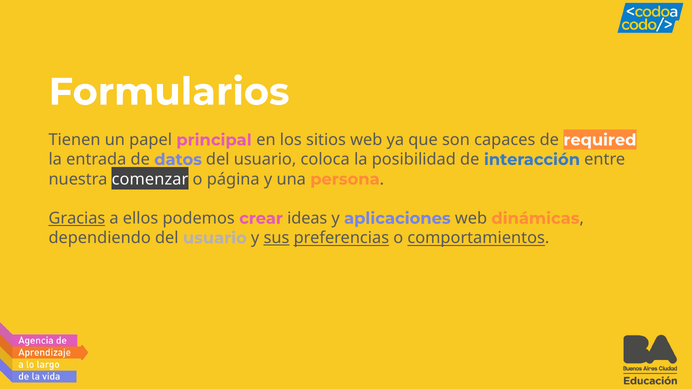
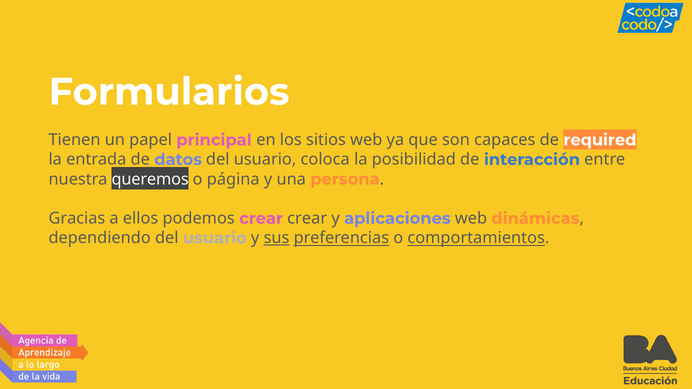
comenzar: comenzar -> queremos (150, 179)
Gracias underline: present -> none (77, 219)
crear ideas: ideas -> crear (307, 219)
